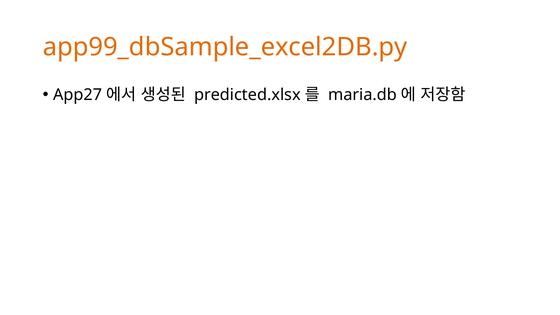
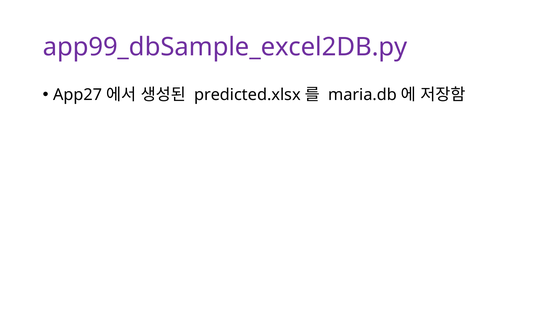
app99_dbSample_excel2DB.py colour: orange -> purple (225, 47)
